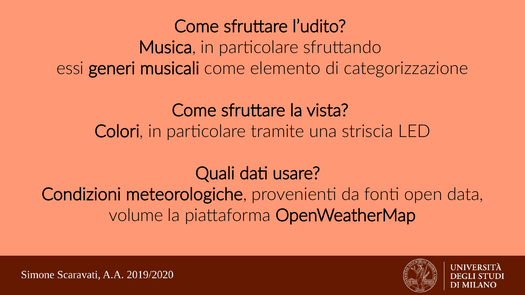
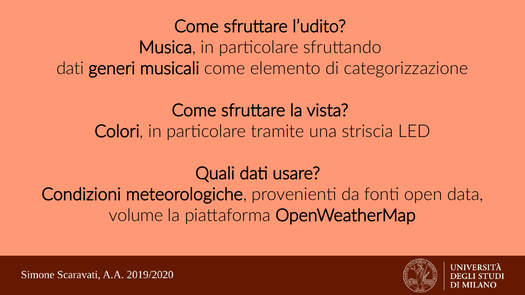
essi: essi -> dati (70, 68)
